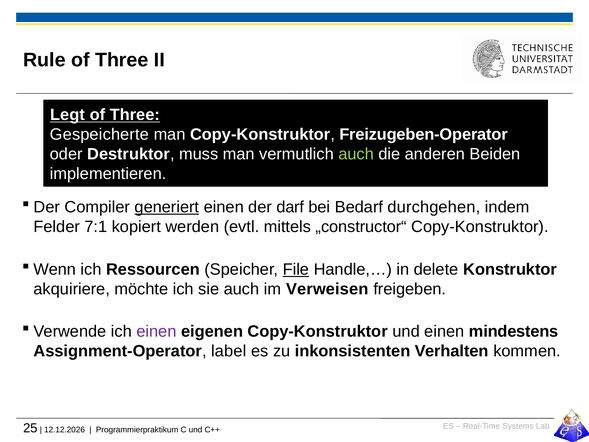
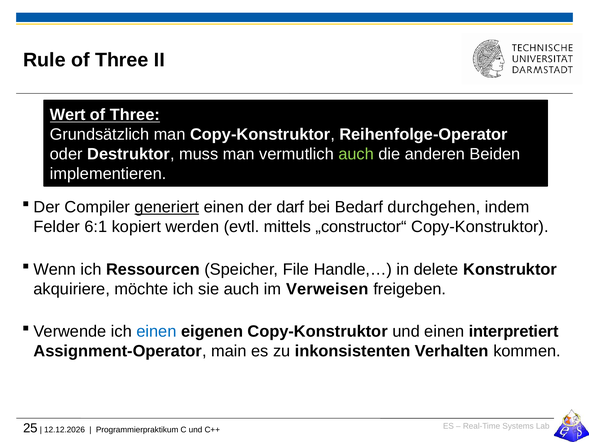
Legt: Legt -> Wert (68, 115)
Gespeicherte: Gespeicherte -> Grundsätzlich (100, 134)
Freizugeben-Operator: Freizugeben-Operator -> Reihenfolge-Operator (424, 134)
7:1: 7:1 -> 6:1 (96, 227)
File underline: present -> none (296, 269)
einen colour: purple -> blue (156, 331)
mindestens: mindestens -> interpretiert (514, 331)
label: label -> main (229, 351)
